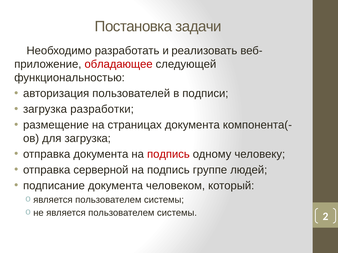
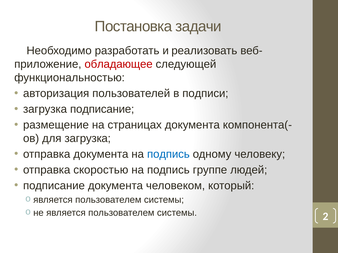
загрузка разработки: разработки -> подписание (102, 109)
подпись colour: red -> blue (168, 154)
серверной: серверной -> скоростью (101, 170)
